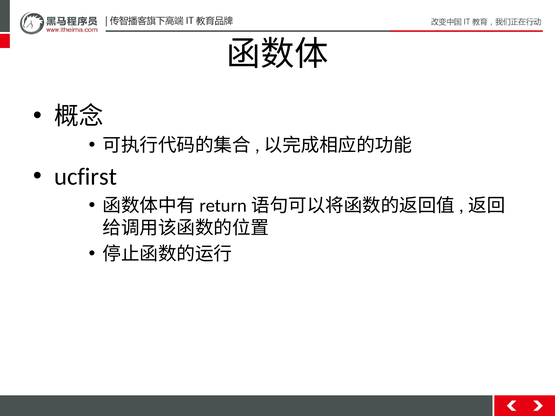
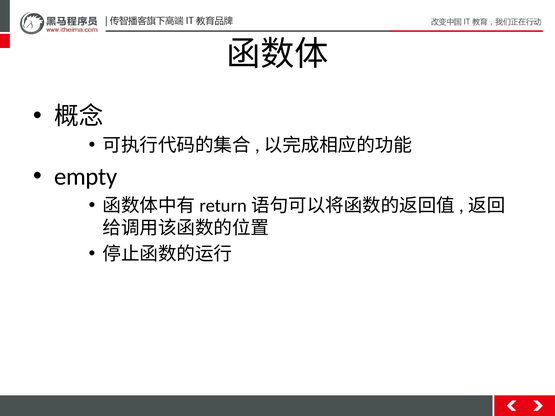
ucfirst: ucfirst -> empty (86, 177)
